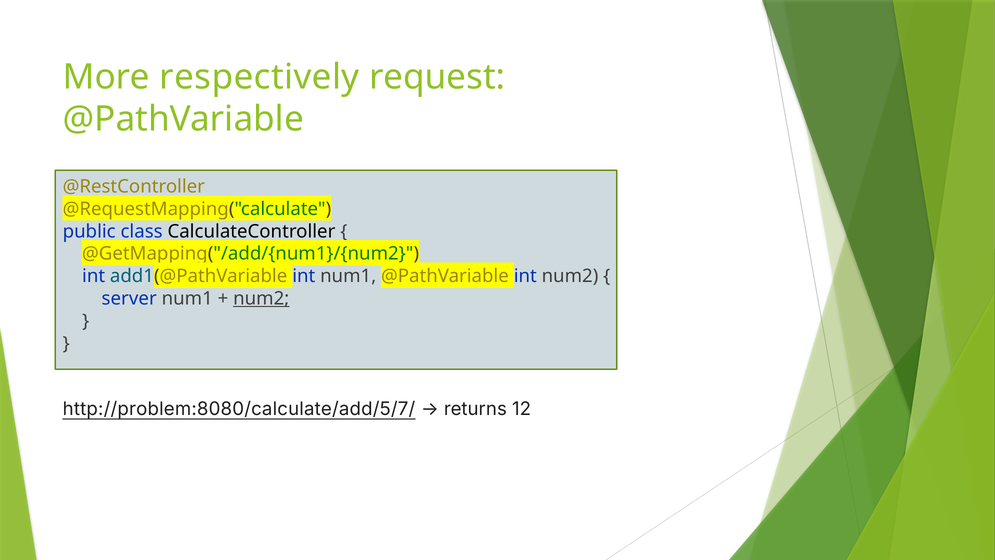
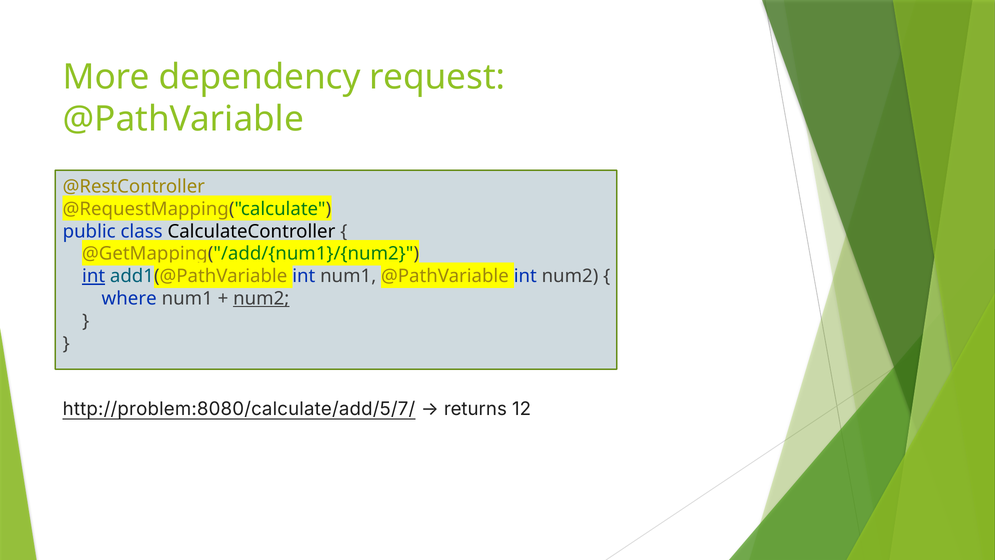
respectively: respectively -> dependency (260, 77)
int underline: none -> present (94, 276)
server: server -> where (129, 298)
